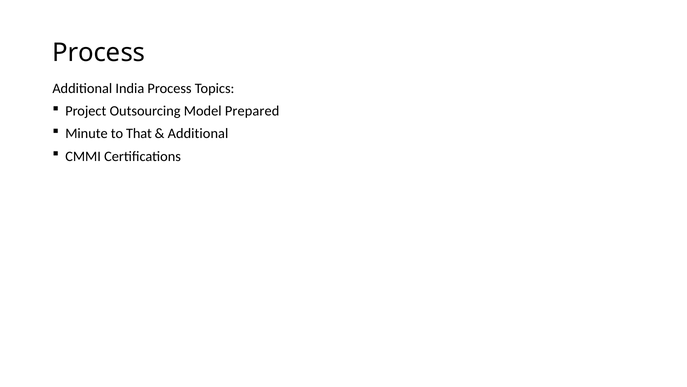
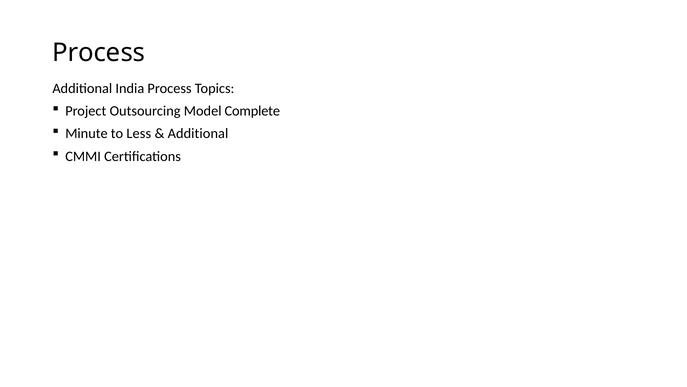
Prepared: Prepared -> Complete (252, 111)
That: That -> Less (139, 133)
